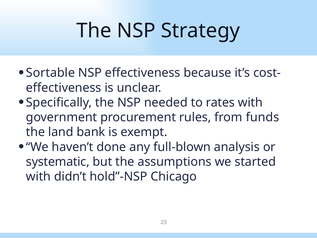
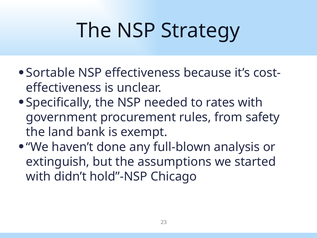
funds: funds -> safety (263, 117)
systematic: systematic -> extinguish (58, 162)
